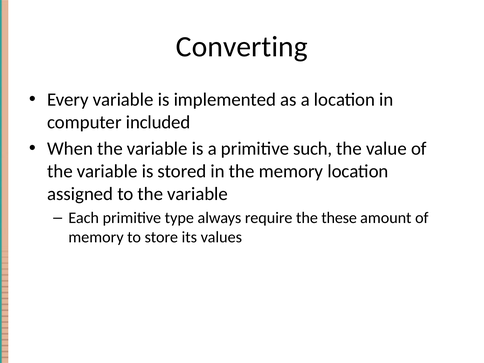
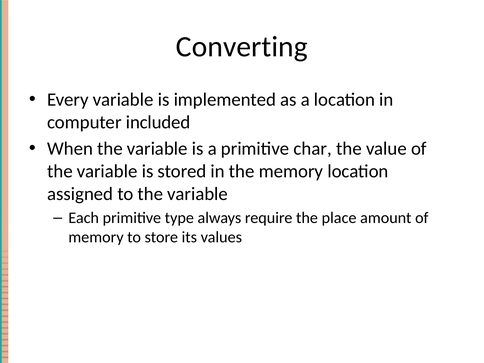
such: such -> char (313, 149)
these: these -> place (339, 218)
